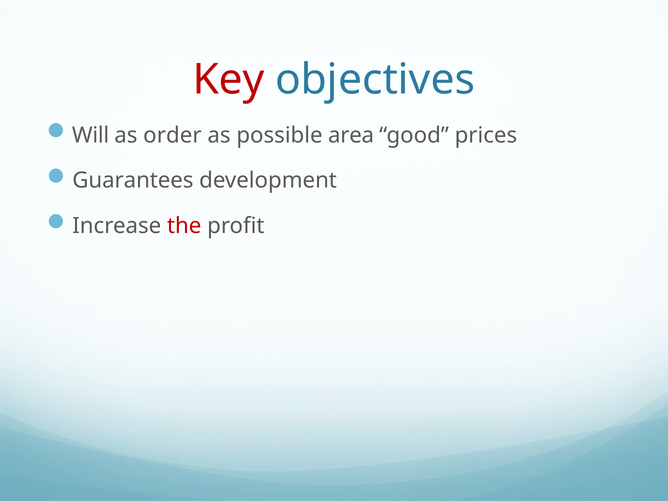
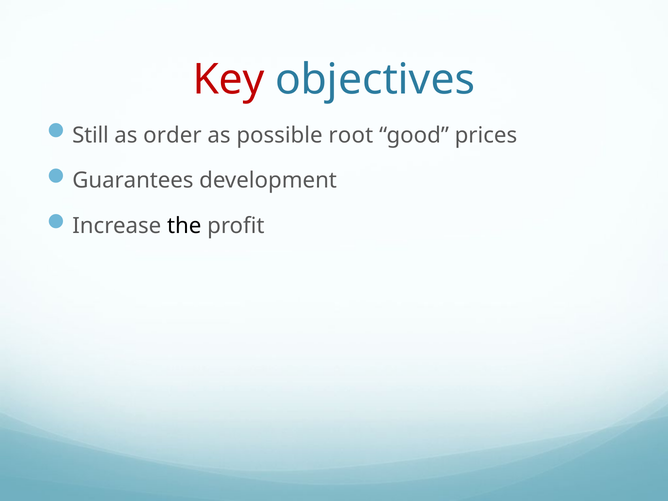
Will: Will -> Still (91, 135)
area: area -> root (351, 135)
the colour: red -> black (184, 226)
